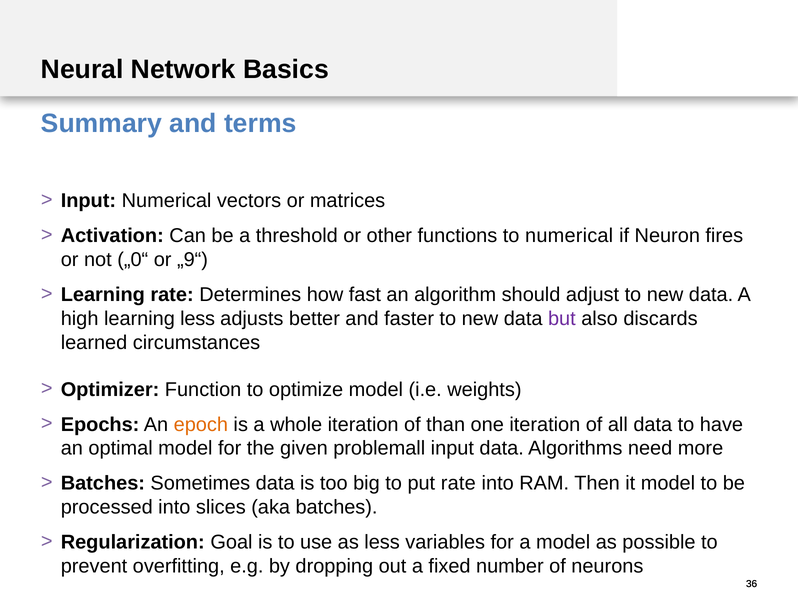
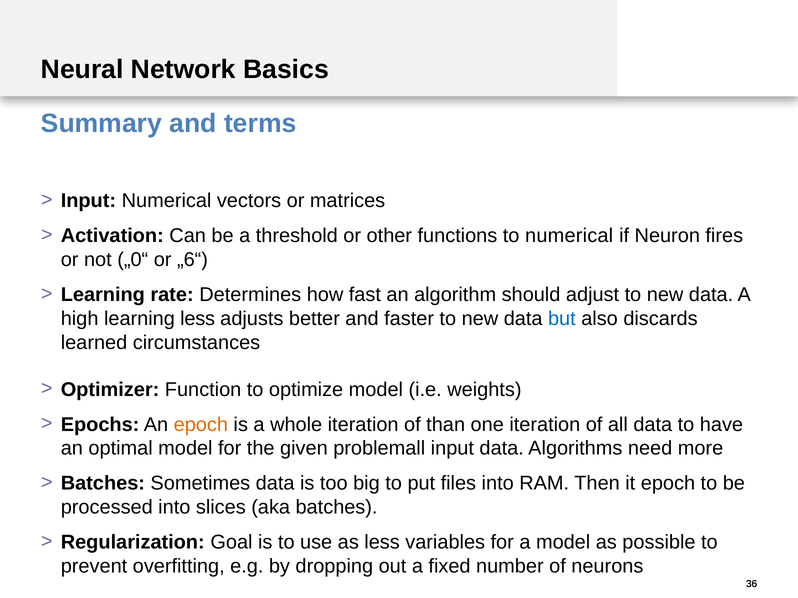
„9“: „9“ -> „6“ (193, 260)
but colour: purple -> blue (562, 319)
put rate: rate -> files (458, 484)
it model: model -> epoch (668, 484)
